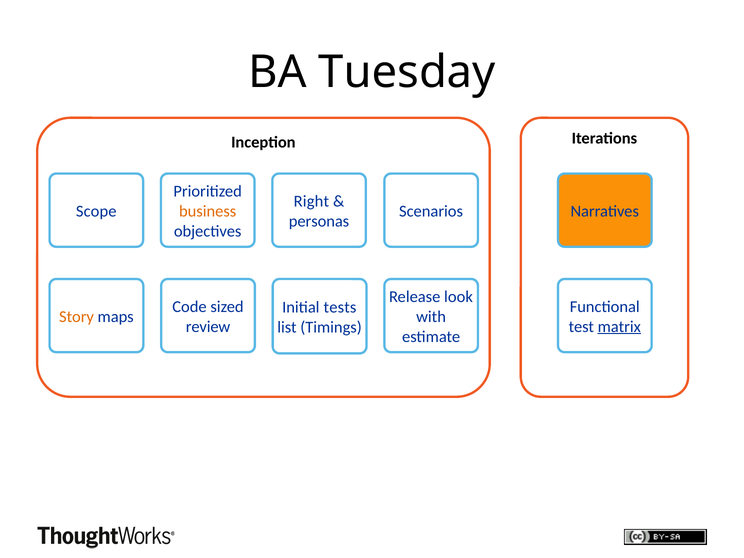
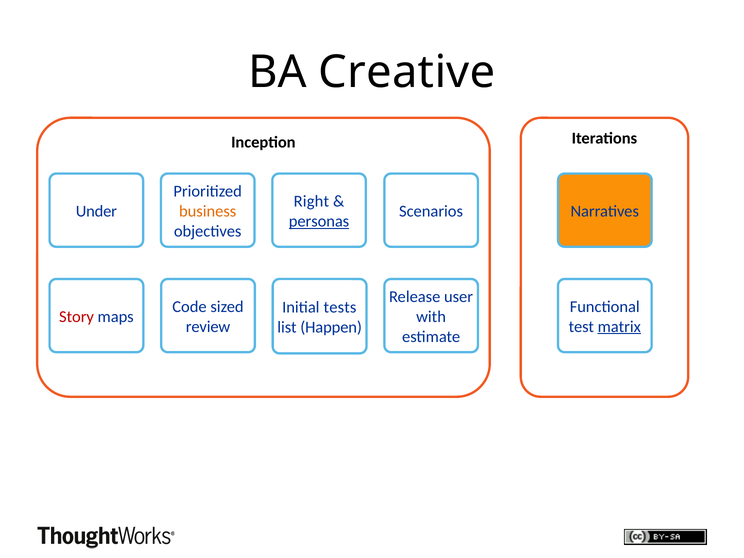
Tuesday: Tuesday -> Creative (407, 72)
Scope: Scope -> Under (96, 211)
personas underline: none -> present (319, 221)
look: look -> user (459, 297)
Story colour: orange -> red (77, 317)
Timings: Timings -> Happen (331, 327)
